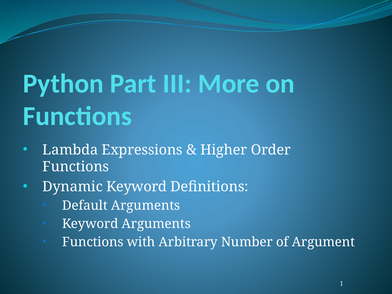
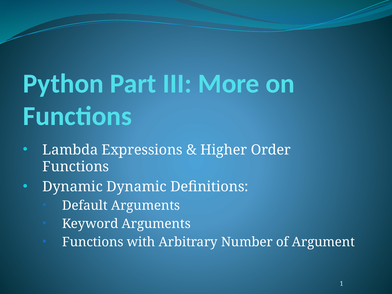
Dynamic Keyword: Keyword -> Dynamic (137, 187)
